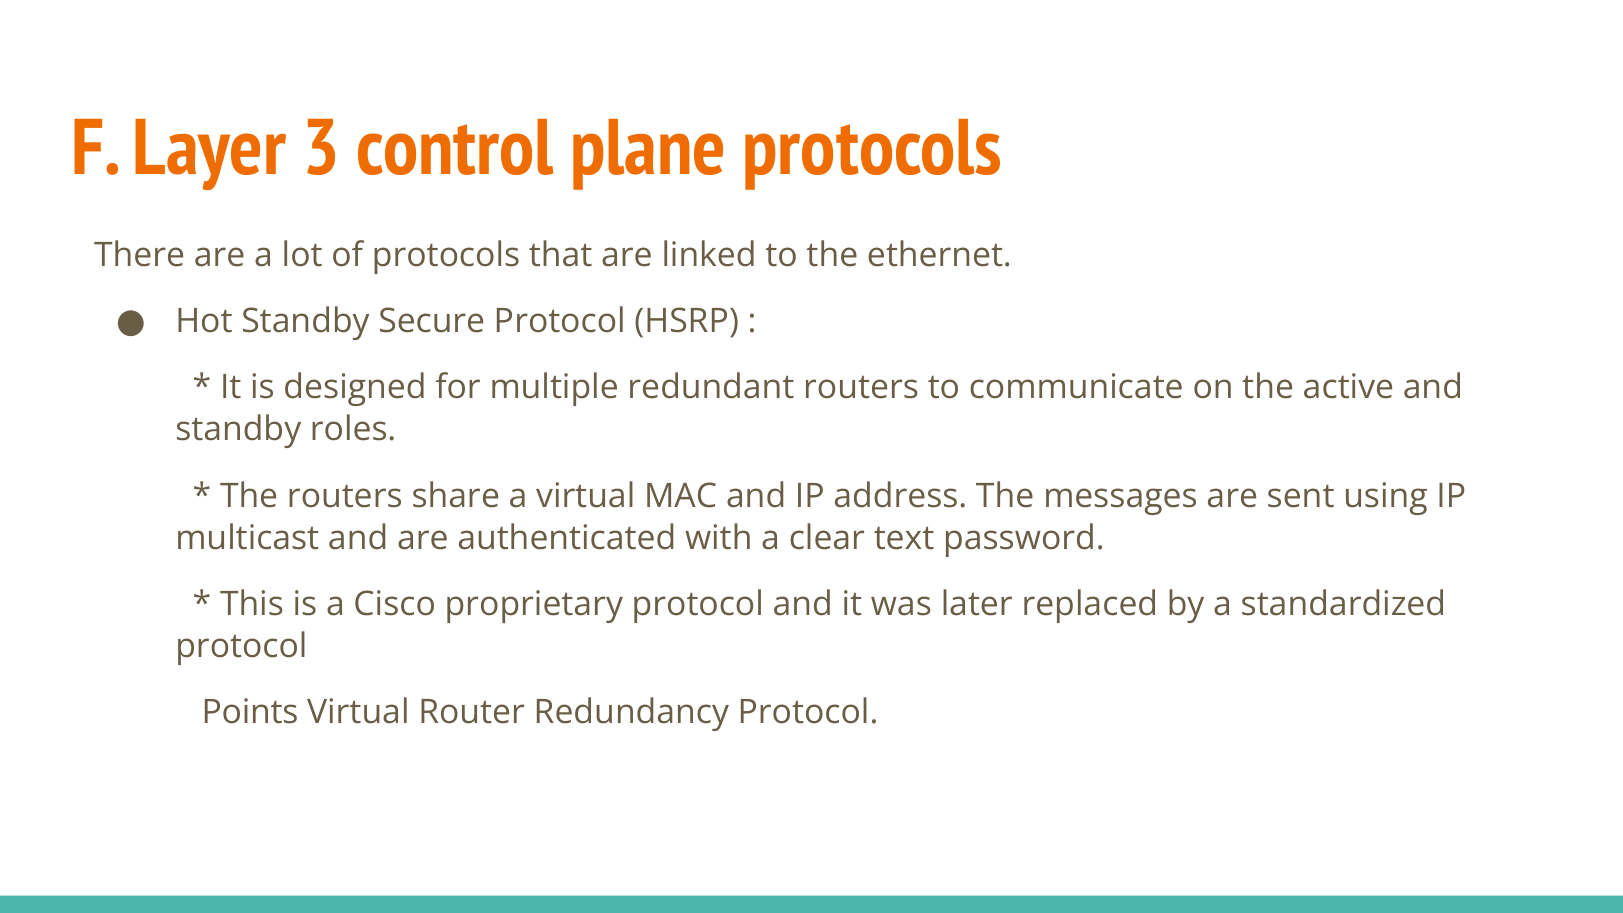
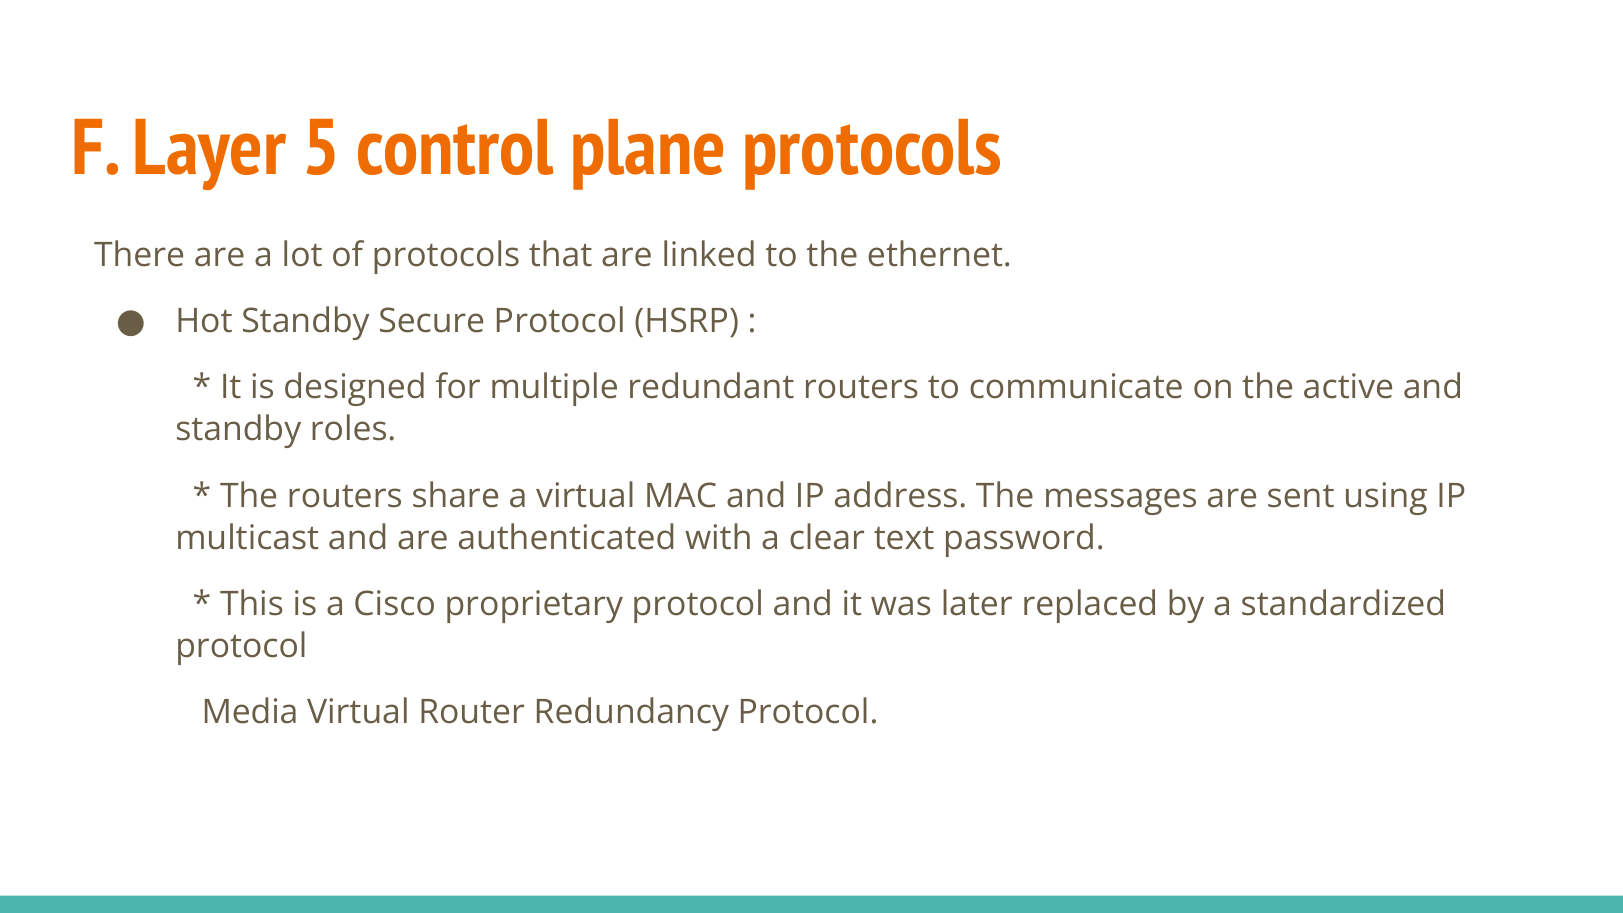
3: 3 -> 5 (322, 148)
Points: Points -> Media (250, 713)
